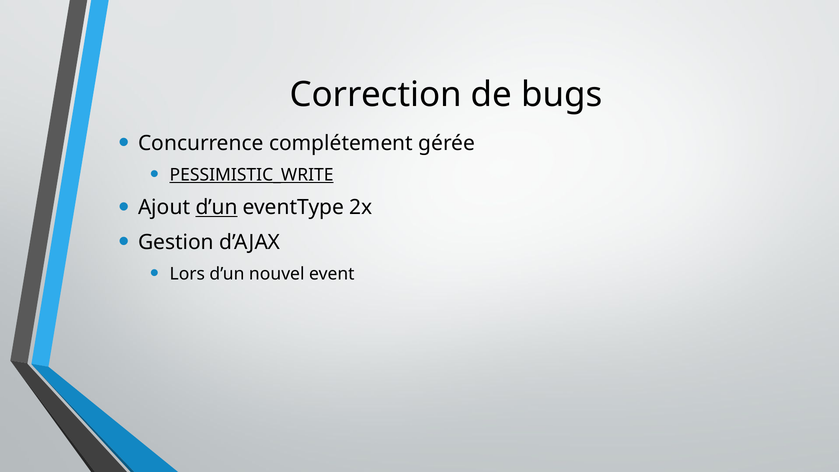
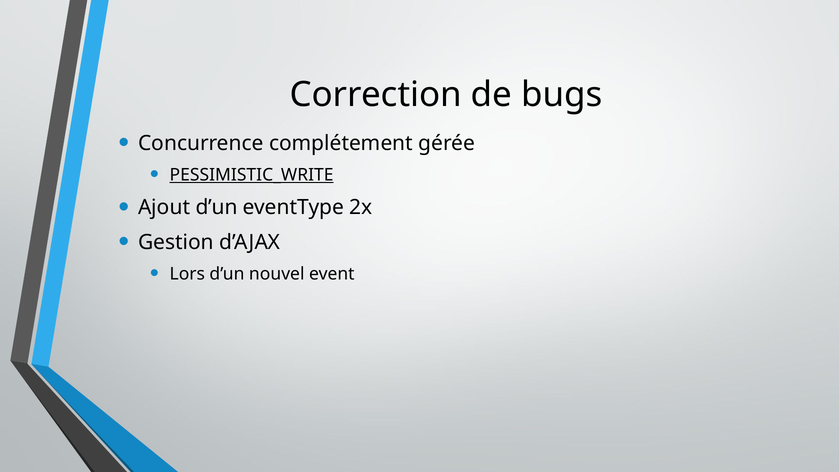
d’un underline: present -> none (217, 208)
